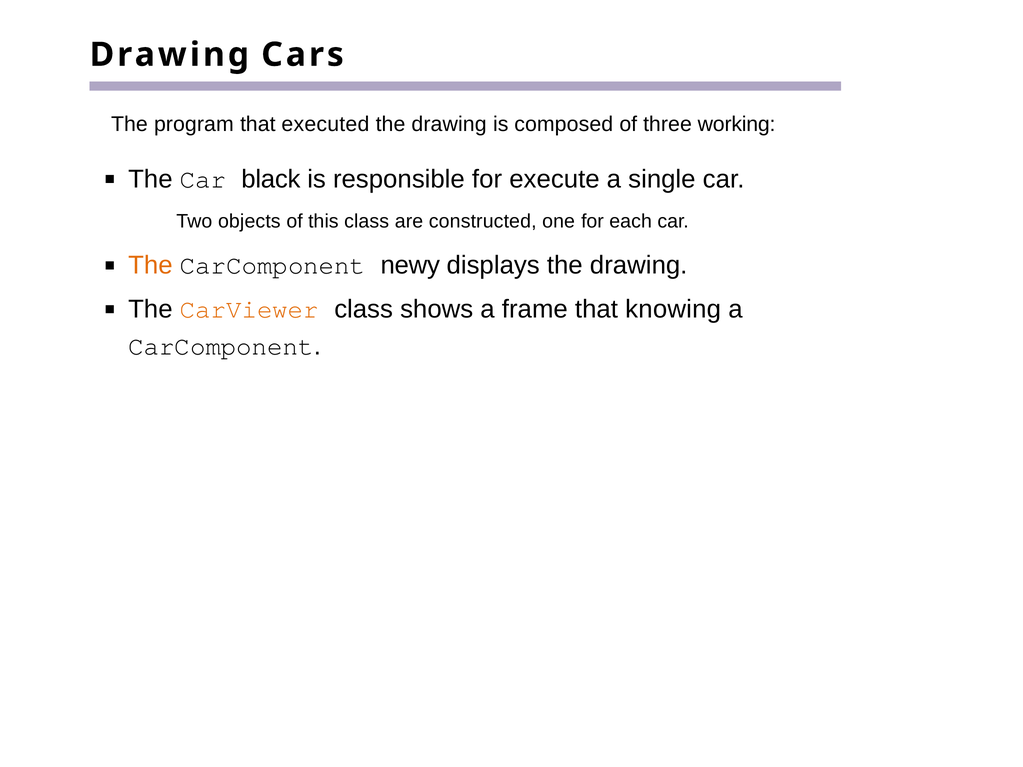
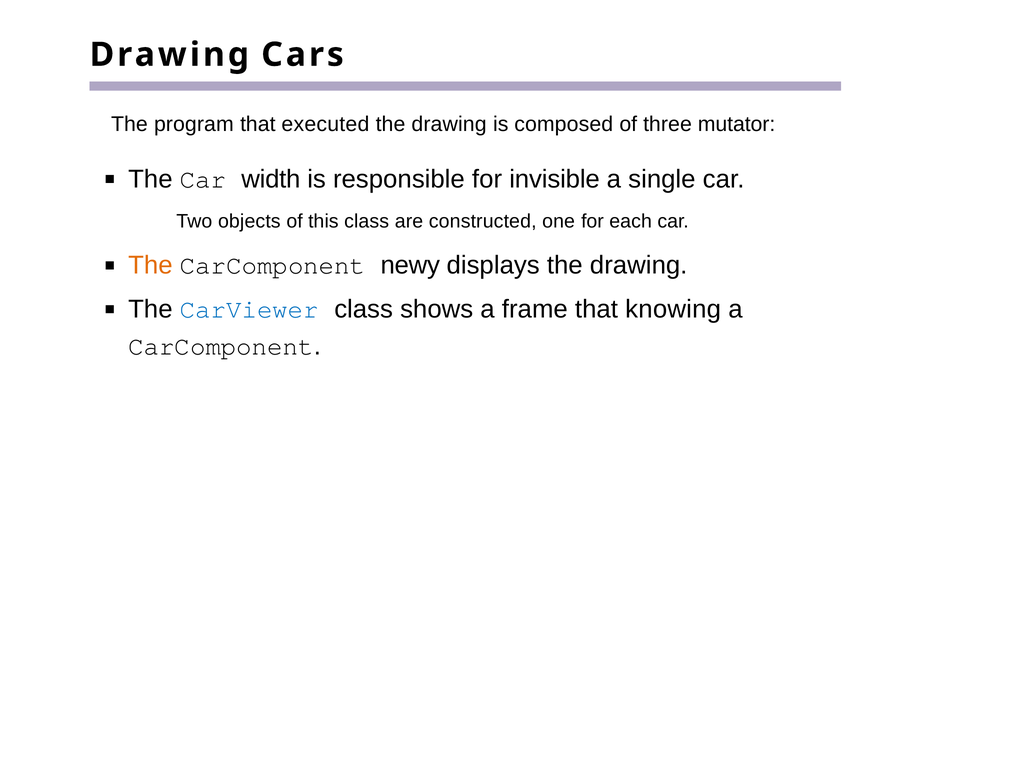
working: working -> mutator (737, 124)
black: black -> width (271, 179)
execute: execute -> invisible (555, 179)
CarViewer colour: orange -> blue (249, 309)
